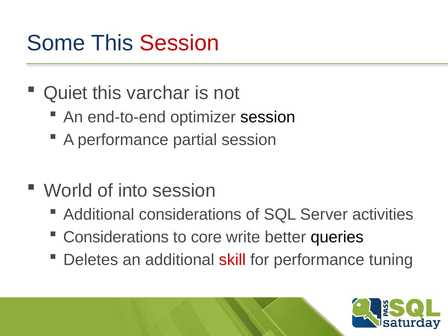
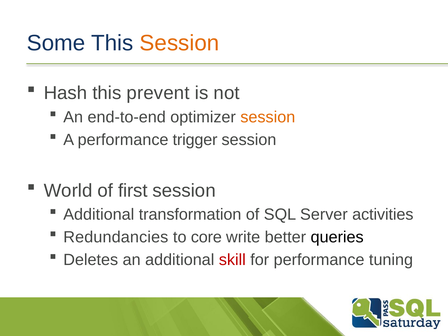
Session colour: red -> orange (179, 43)
Quiet: Quiet -> Hash (65, 93)
varchar: varchar -> prevent (158, 93)
session colour: black -> orange (268, 117)
partial: partial -> trigger (195, 140)
into: into -> first (133, 191)
Additional considerations: considerations -> transformation (190, 215)
Considerations: Considerations -> Redundancies (116, 237)
